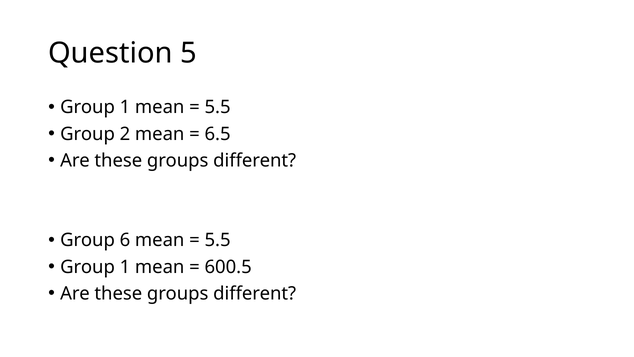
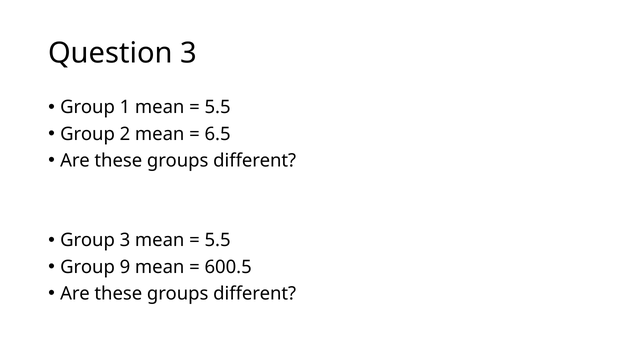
Question 5: 5 -> 3 (189, 53)
Group 6: 6 -> 3 (125, 240)
1: 1 -> 9 (125, 267)
